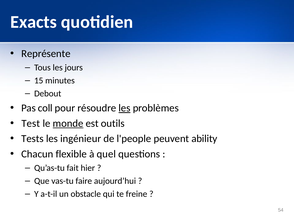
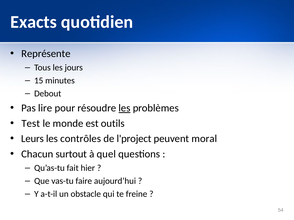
coll: coll -> lire (45, 108)
monde underline: present -> none (68, 124)
Tests: Tests -> Leurs (33, 139)
ingénieur: ingénieur -> contrôles (81, 139)
l'people: l'people -> l'project (134, 139)
ability: ability -> moral (204, 139)
flexible: flexible -> surtout (71, 154)
